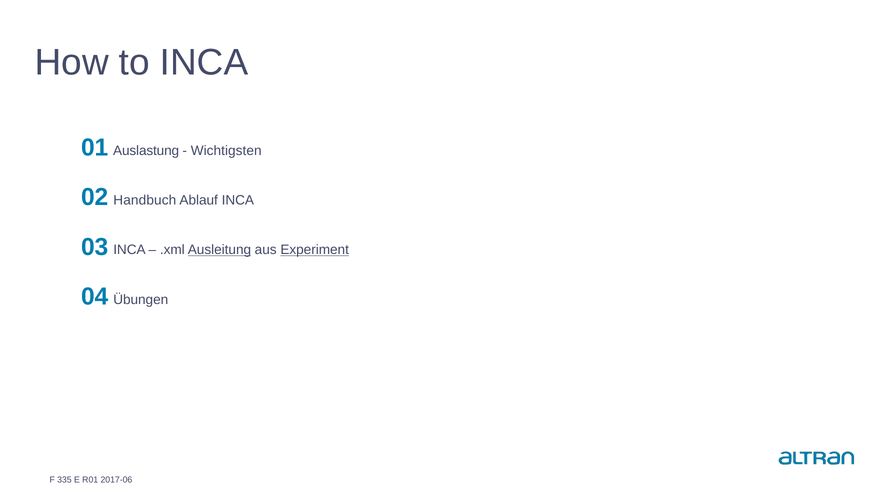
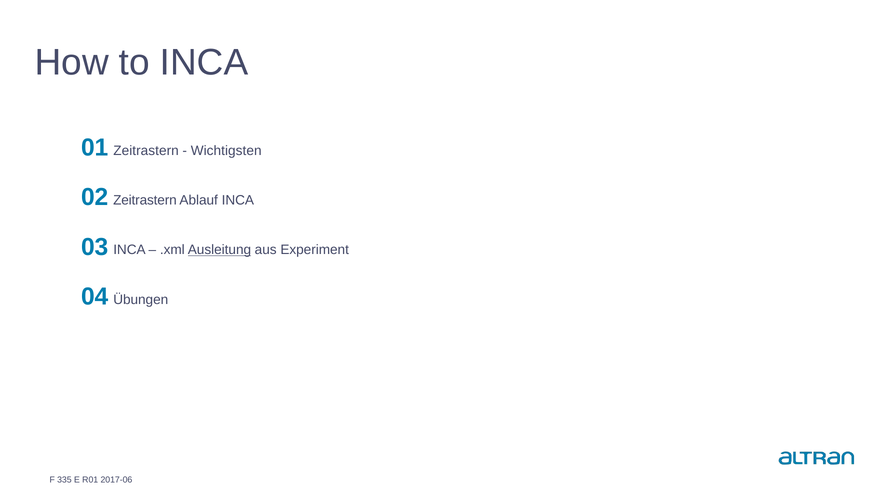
01 Auslastung: Auslastung -> Zeitrastern (146, 150)
02 Handbuch: Handbuch -> Zeitrastern (145, 200)
Experiment underline: present -> none (315, 250)
